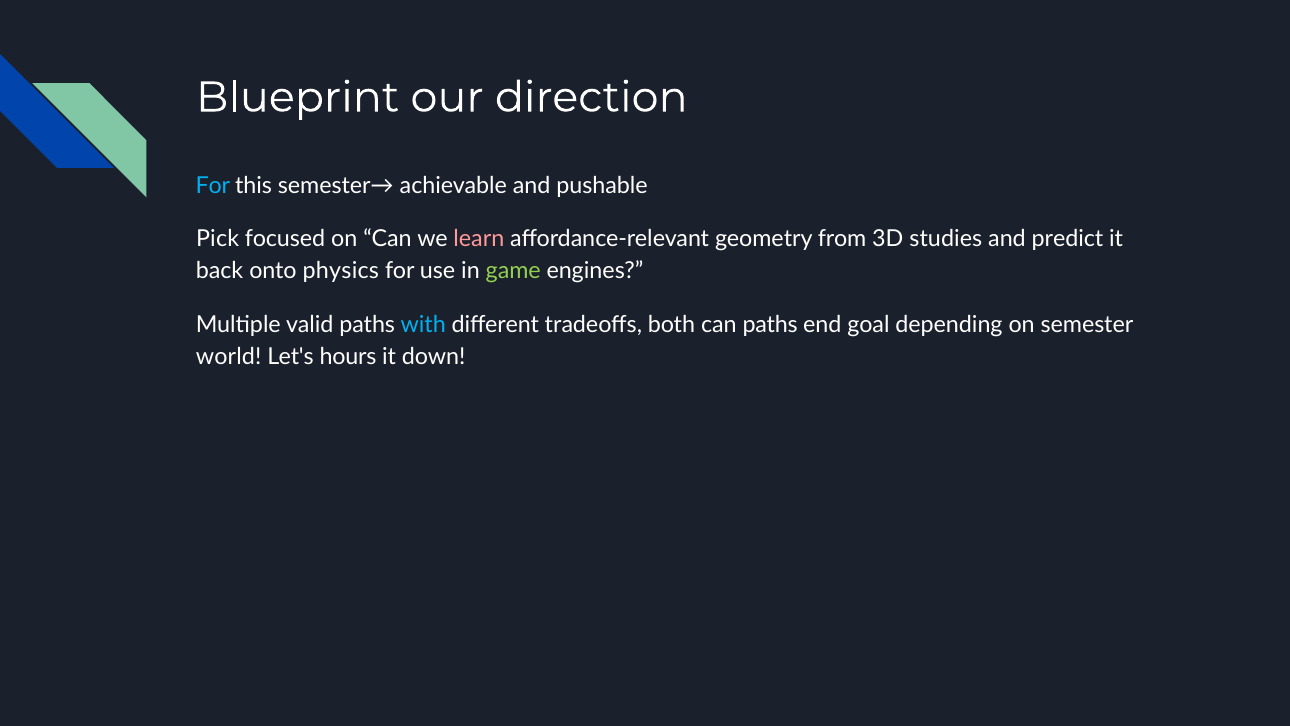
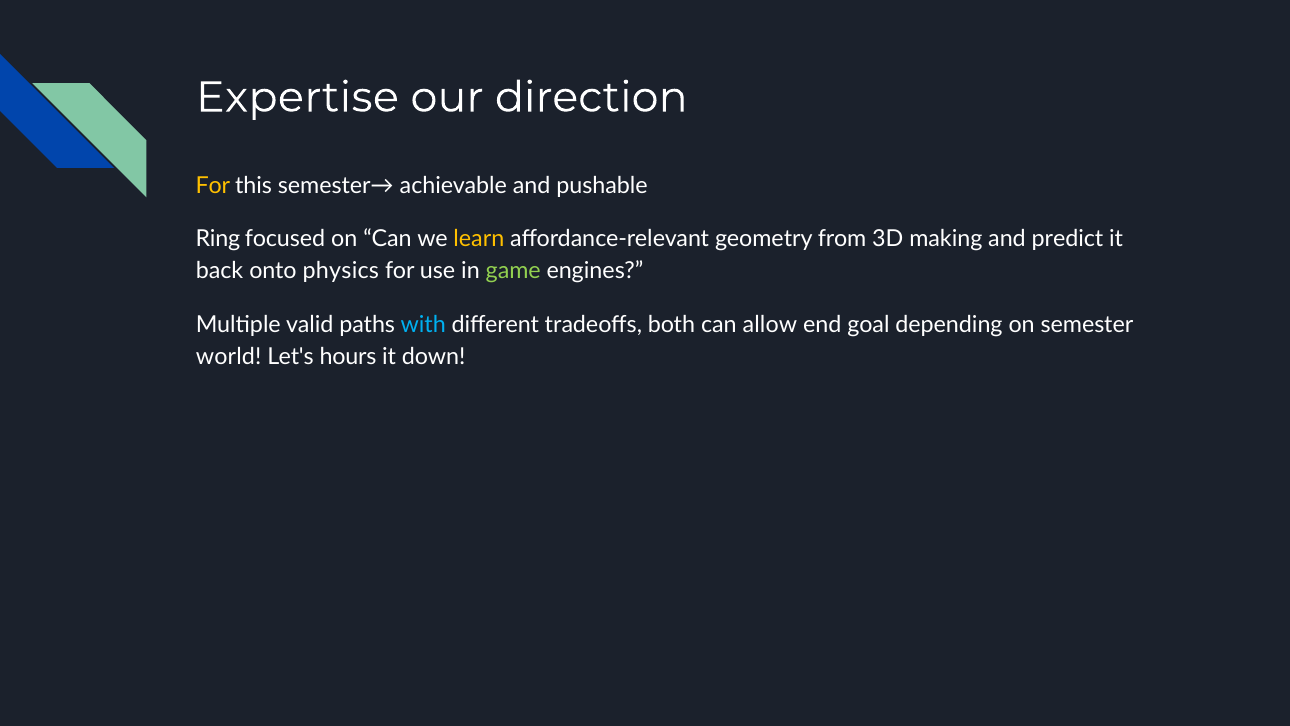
Blueprint: Blueprint -> Expertise (297, 97)
For colour: light blue -> yellow (213, 186)
Pick: Pick -> Ring (218, 239)
learn colour: pink -> yellow (479, 239)
studies: studies -> making (946, 239)
can paths: paths -> allow (770, 325)
